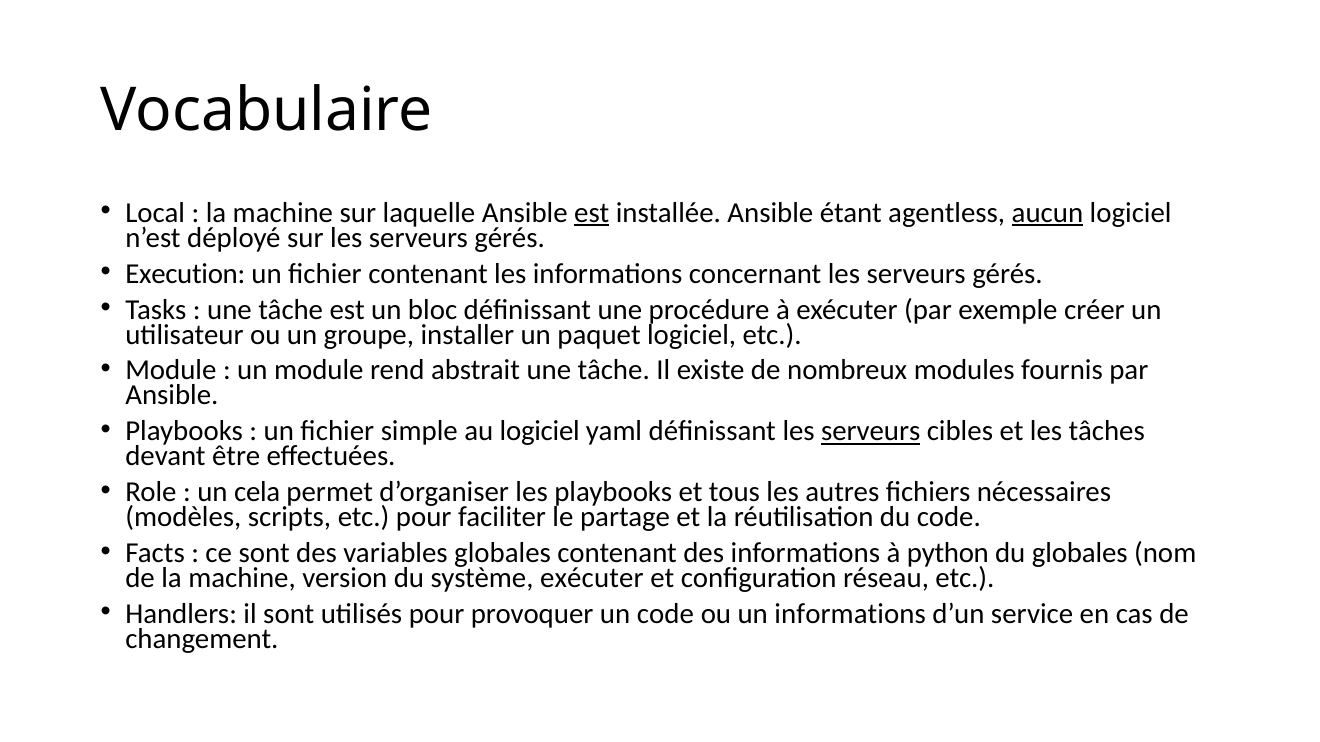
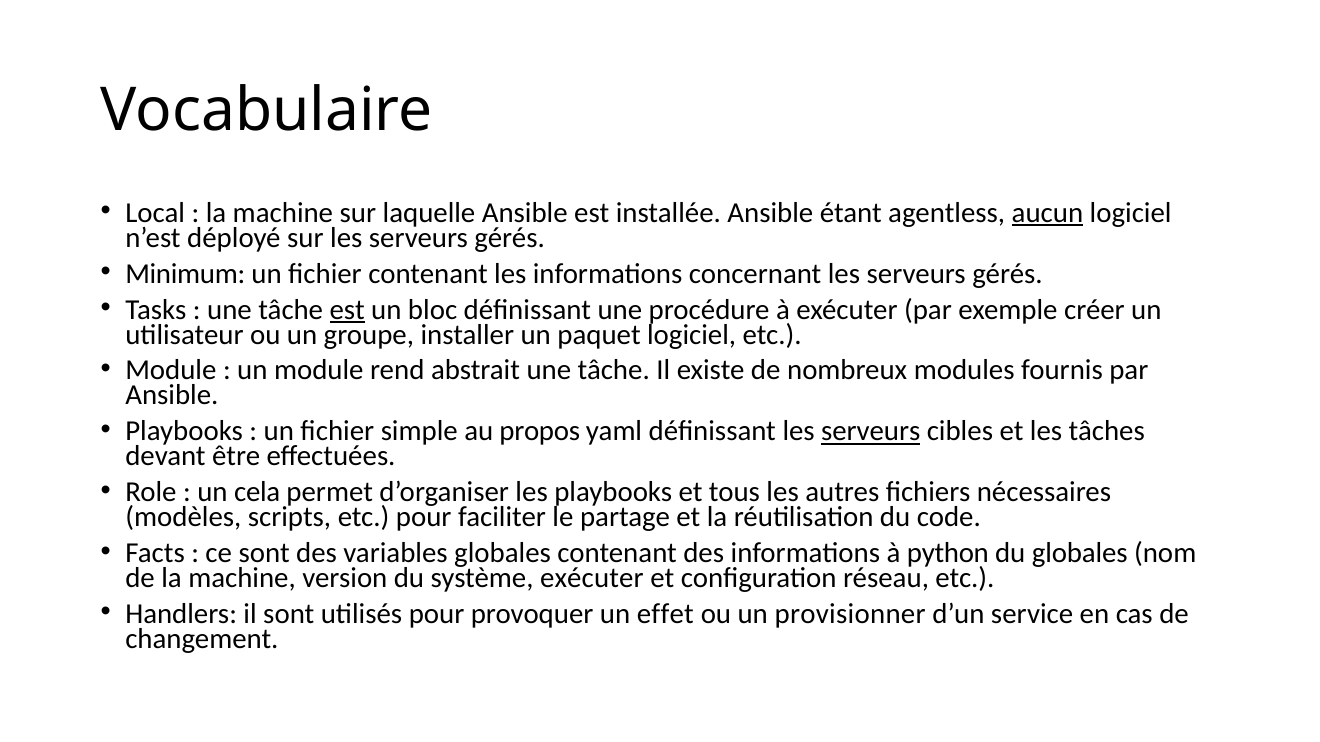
est underline: present -> none (592, 213)
Execution: Execution -> Minimum (185, 274)
est underline: none -> present (347, 310)
au logiciel: logiciel -> propos (540, 432)
un code: code -> effet (665, 614)
un informations: informations -> provisionner (850, 614)
